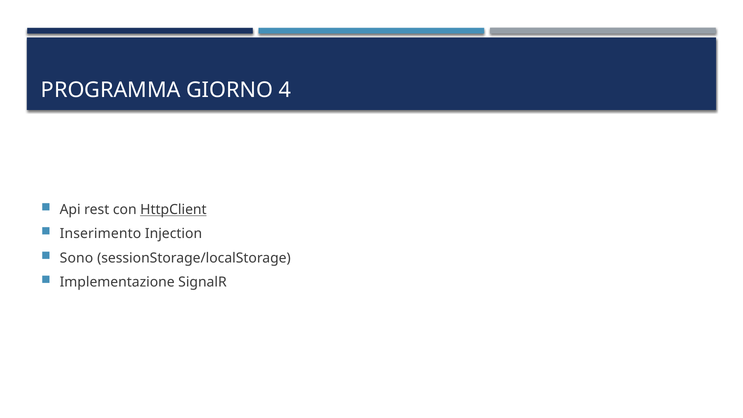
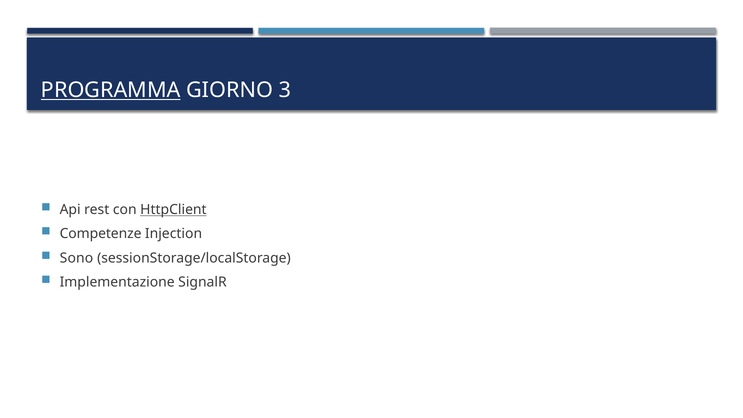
PROGRAMMA underline: none -> present (111, 90)
4: 4 -> 3 (285, 90)
Inserimento: Inserimento -> Competenze (101, 234)
